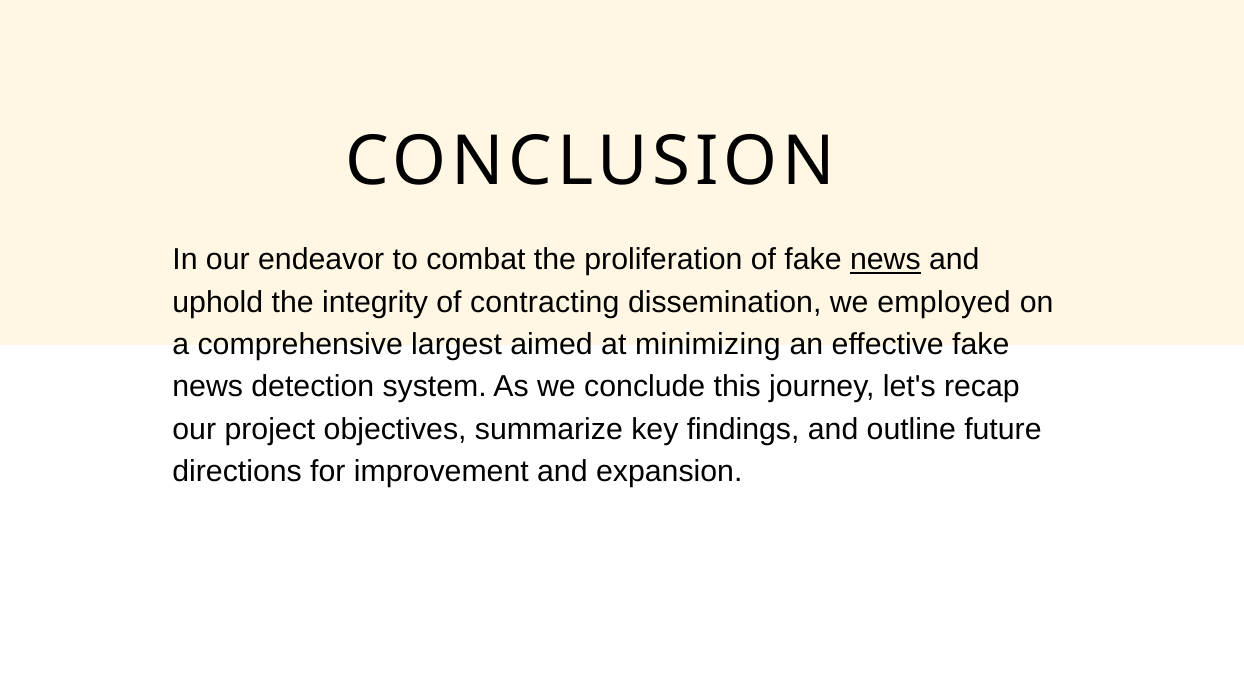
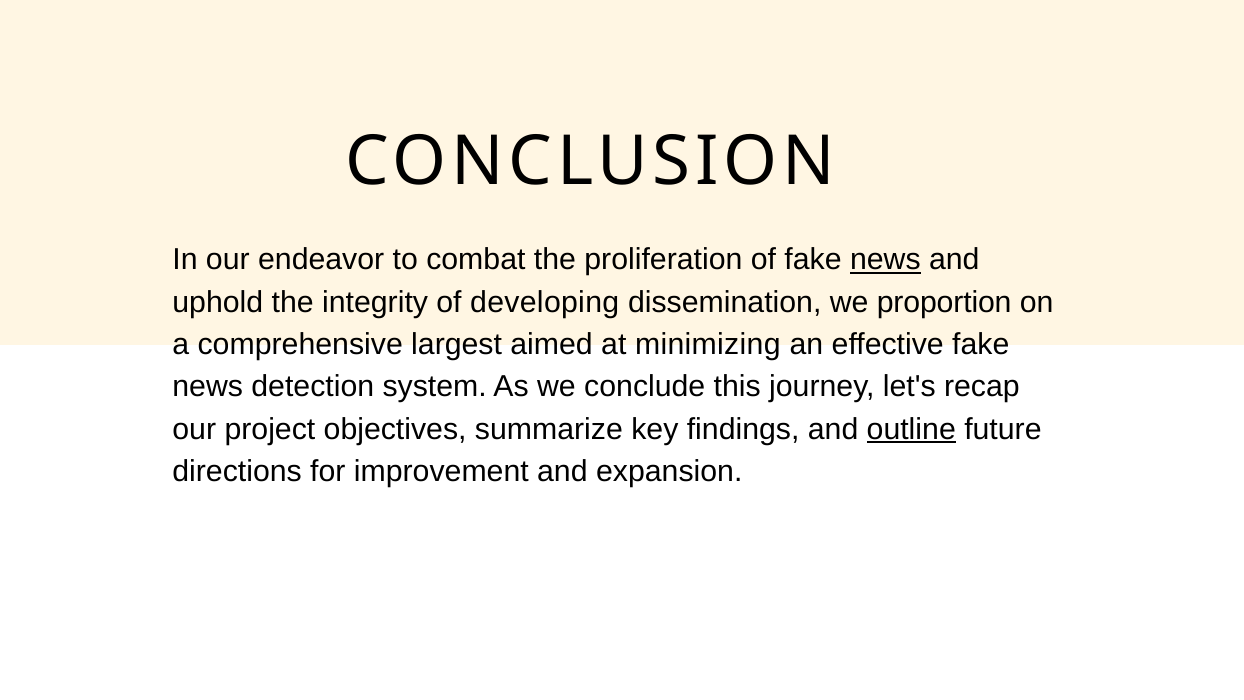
contracting: contracting -> developing (545, 302)
employed: employed -> proportion (944, 302)
outline underline: none -> present (911, 429)
